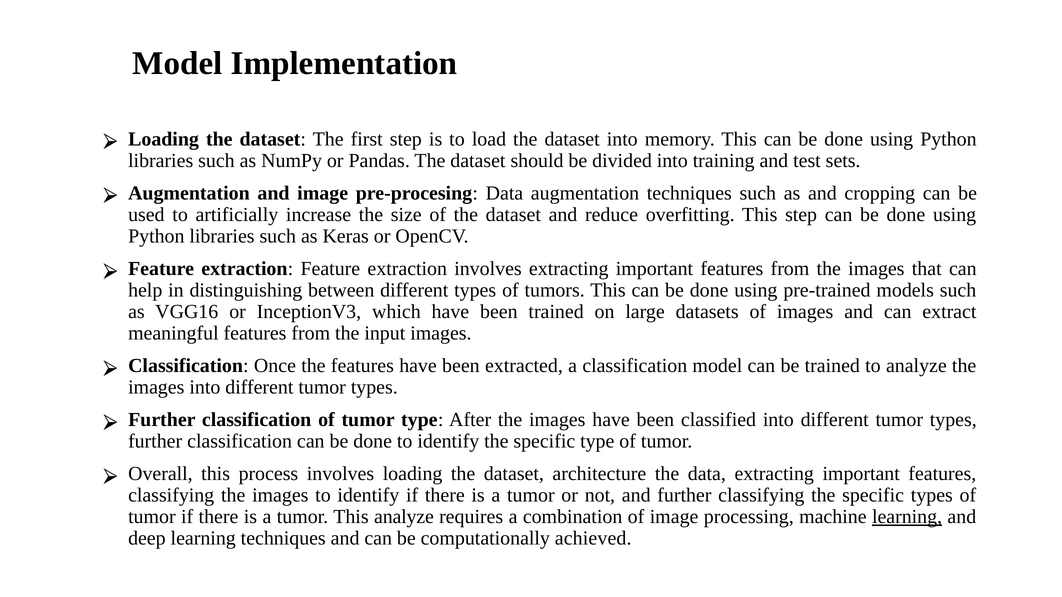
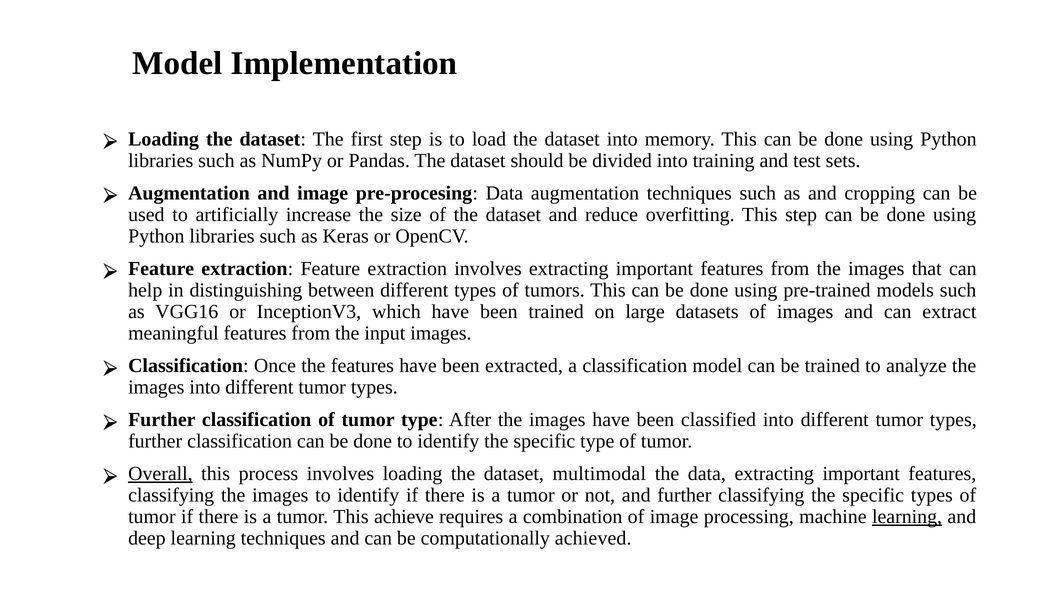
Overall underline: none -> present (160, 474)
architecture: architecture -> multimodal (599, 474)
This analyze: analyze -> achieve (404, 517)
